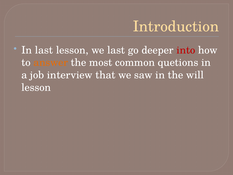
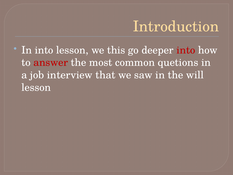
In last: last -> into (44, 50)
we last: last -> this (116, 50)
answer colour: orange -> red (51, 62)
